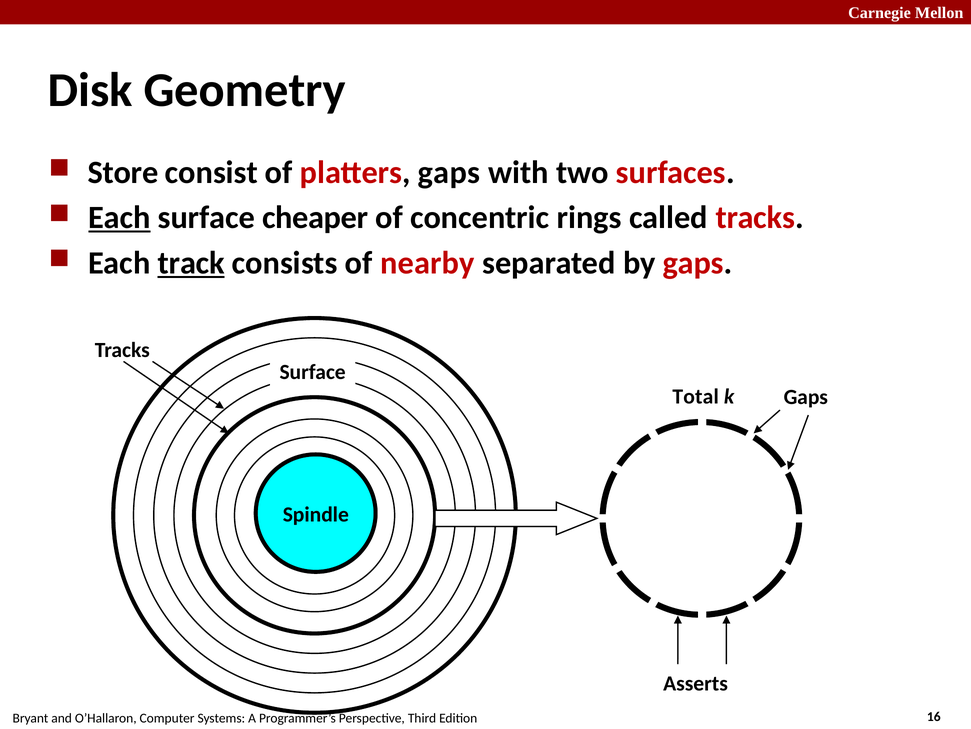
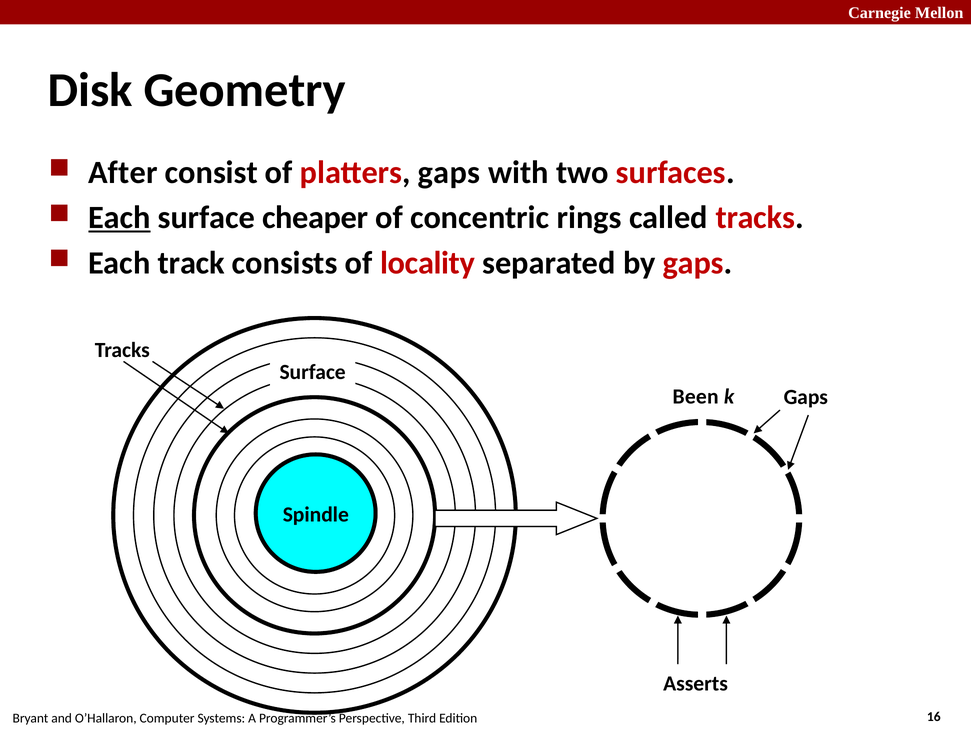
Store: Store -> After (123, 172)
track underline: present -> none (191, 263)
nearby: nearby -> locality (428, 263)
Total: Total -> Been (696, 396)
